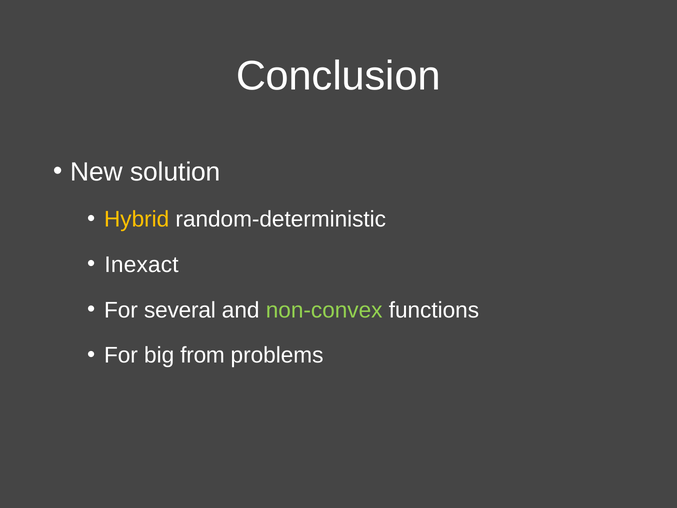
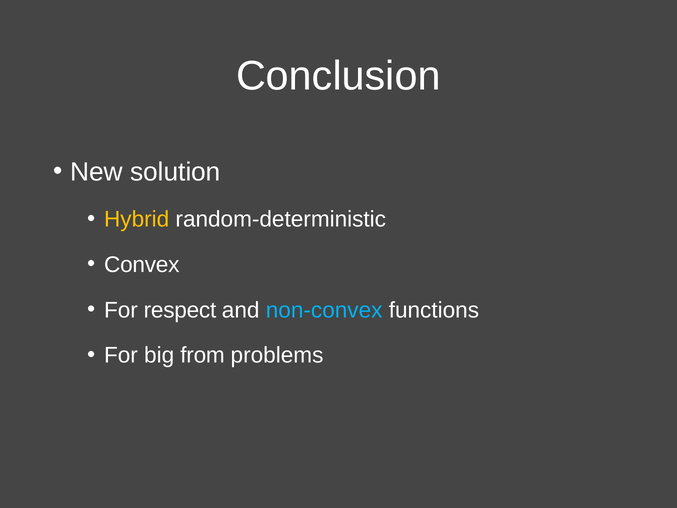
Inexact: Inexact -> Convex (142, 265)
several: several -> respect (180, 310)
non-convex colour: light green -> light blue (324, 310)
